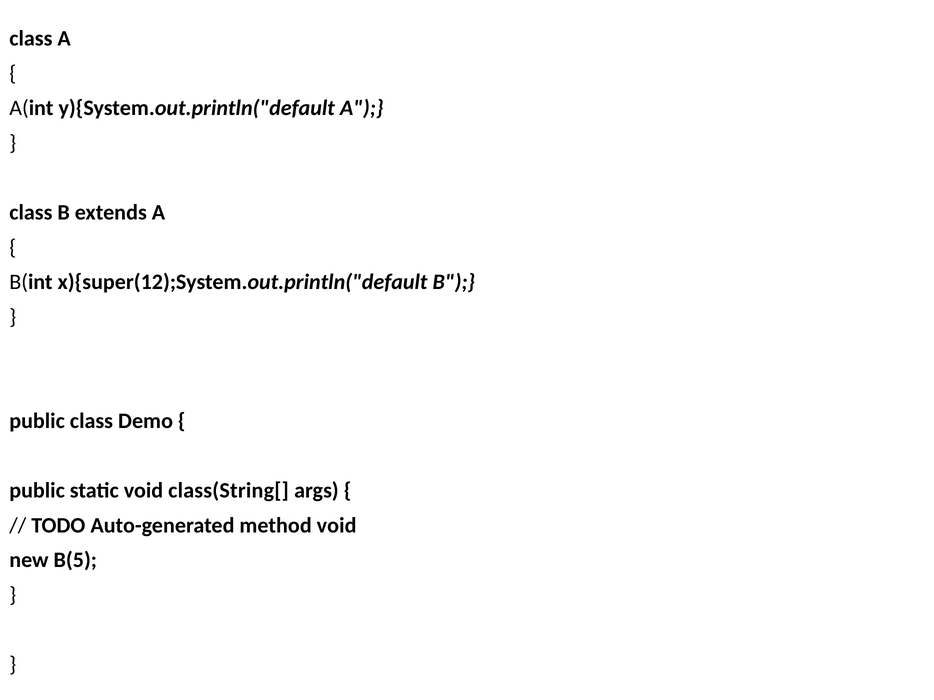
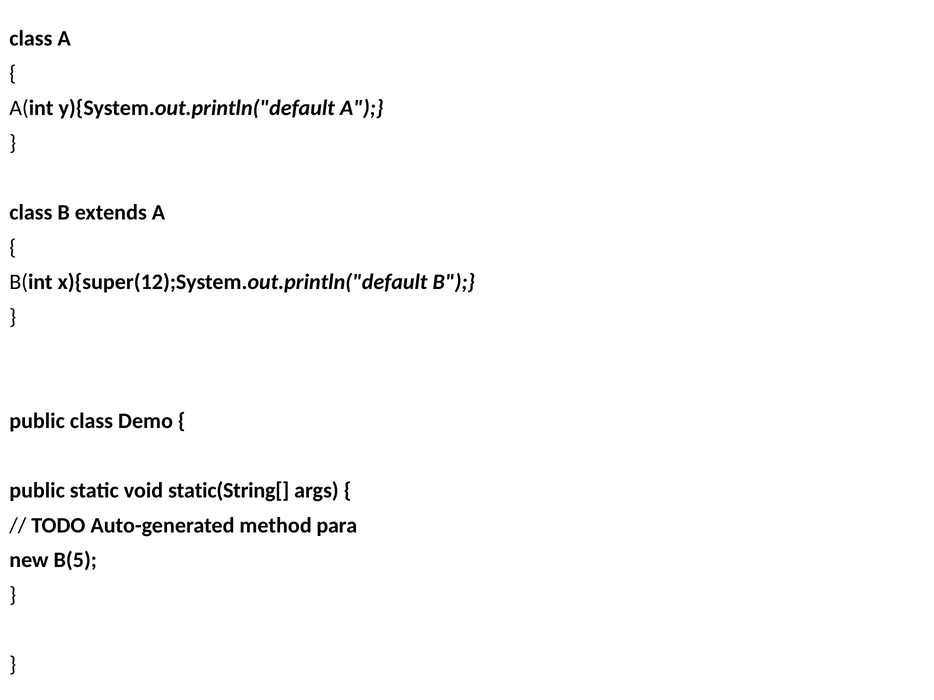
class(String[: class(String[ -> static(String[ (229, 491)
method void: void -> para (337, 526)
